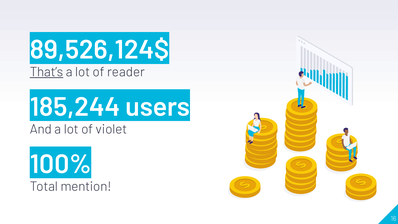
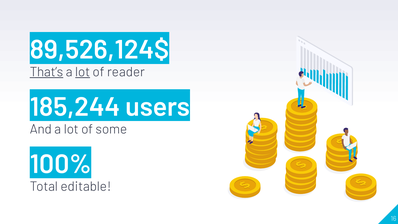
lot underline: none -> present (83, 72)
violet: violet -> some (111, 129)
mention: mention -> editable (86, 186)
